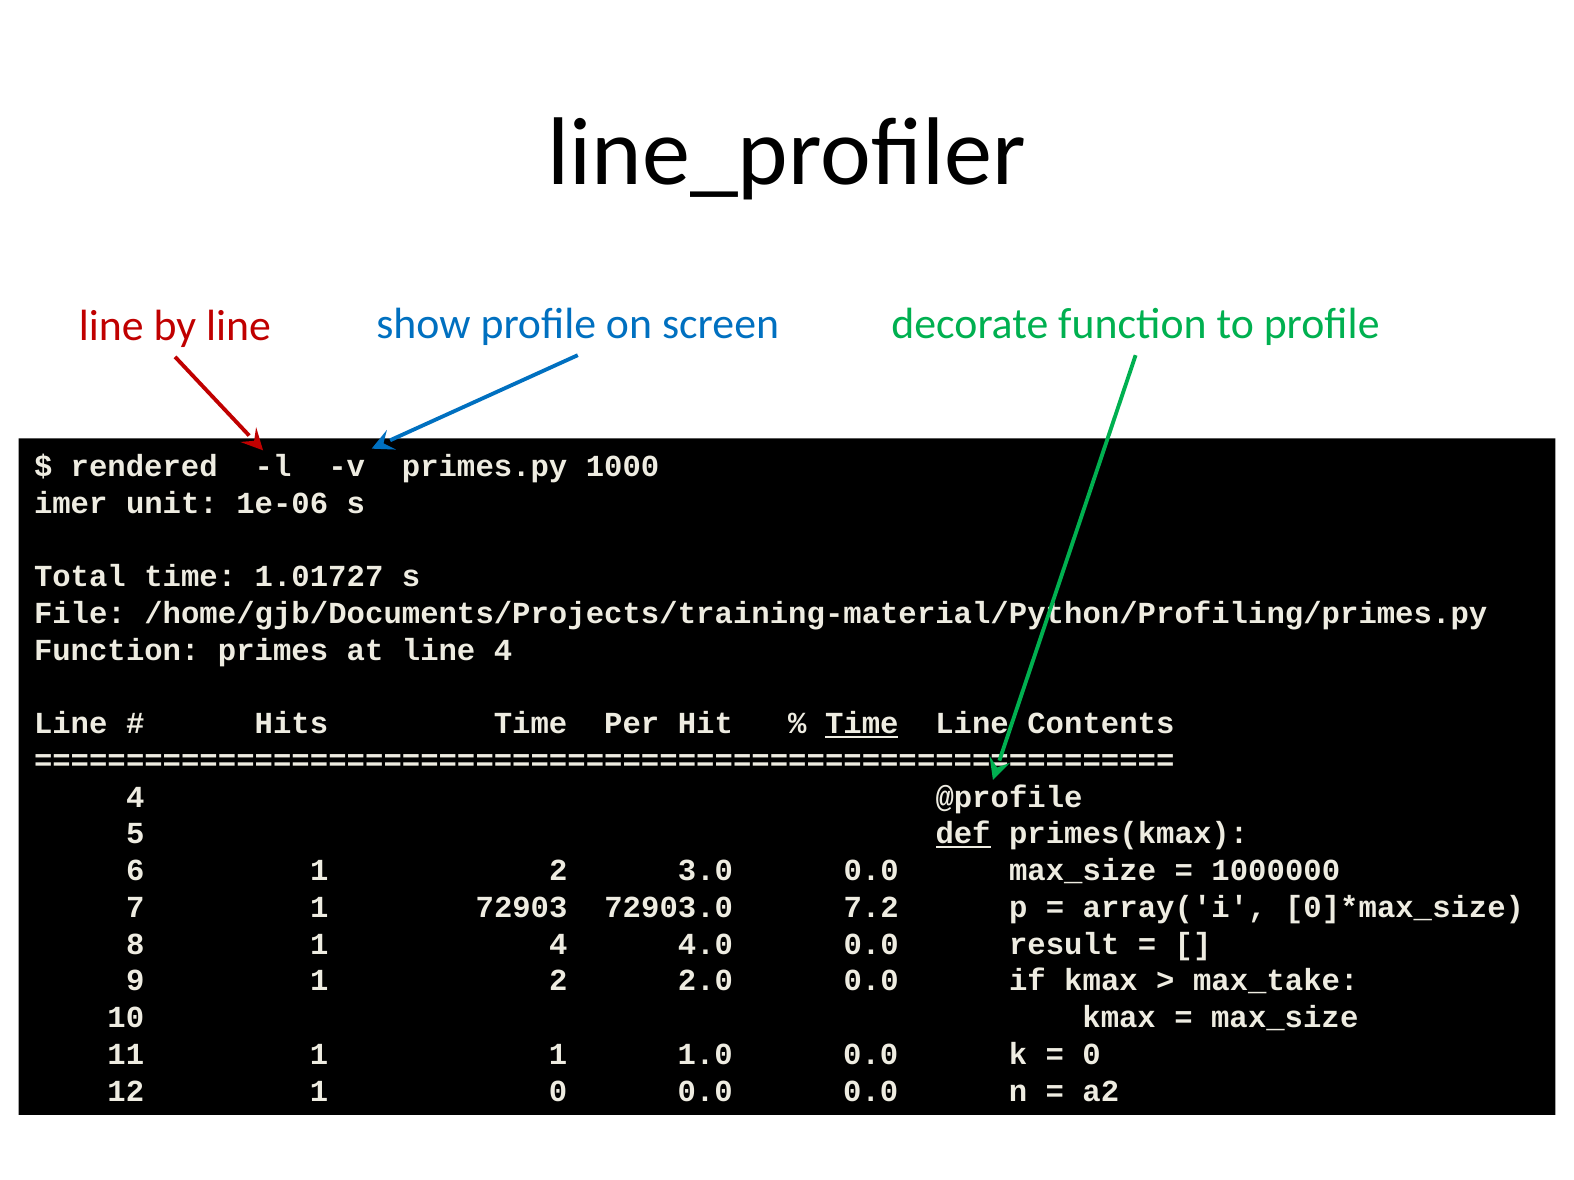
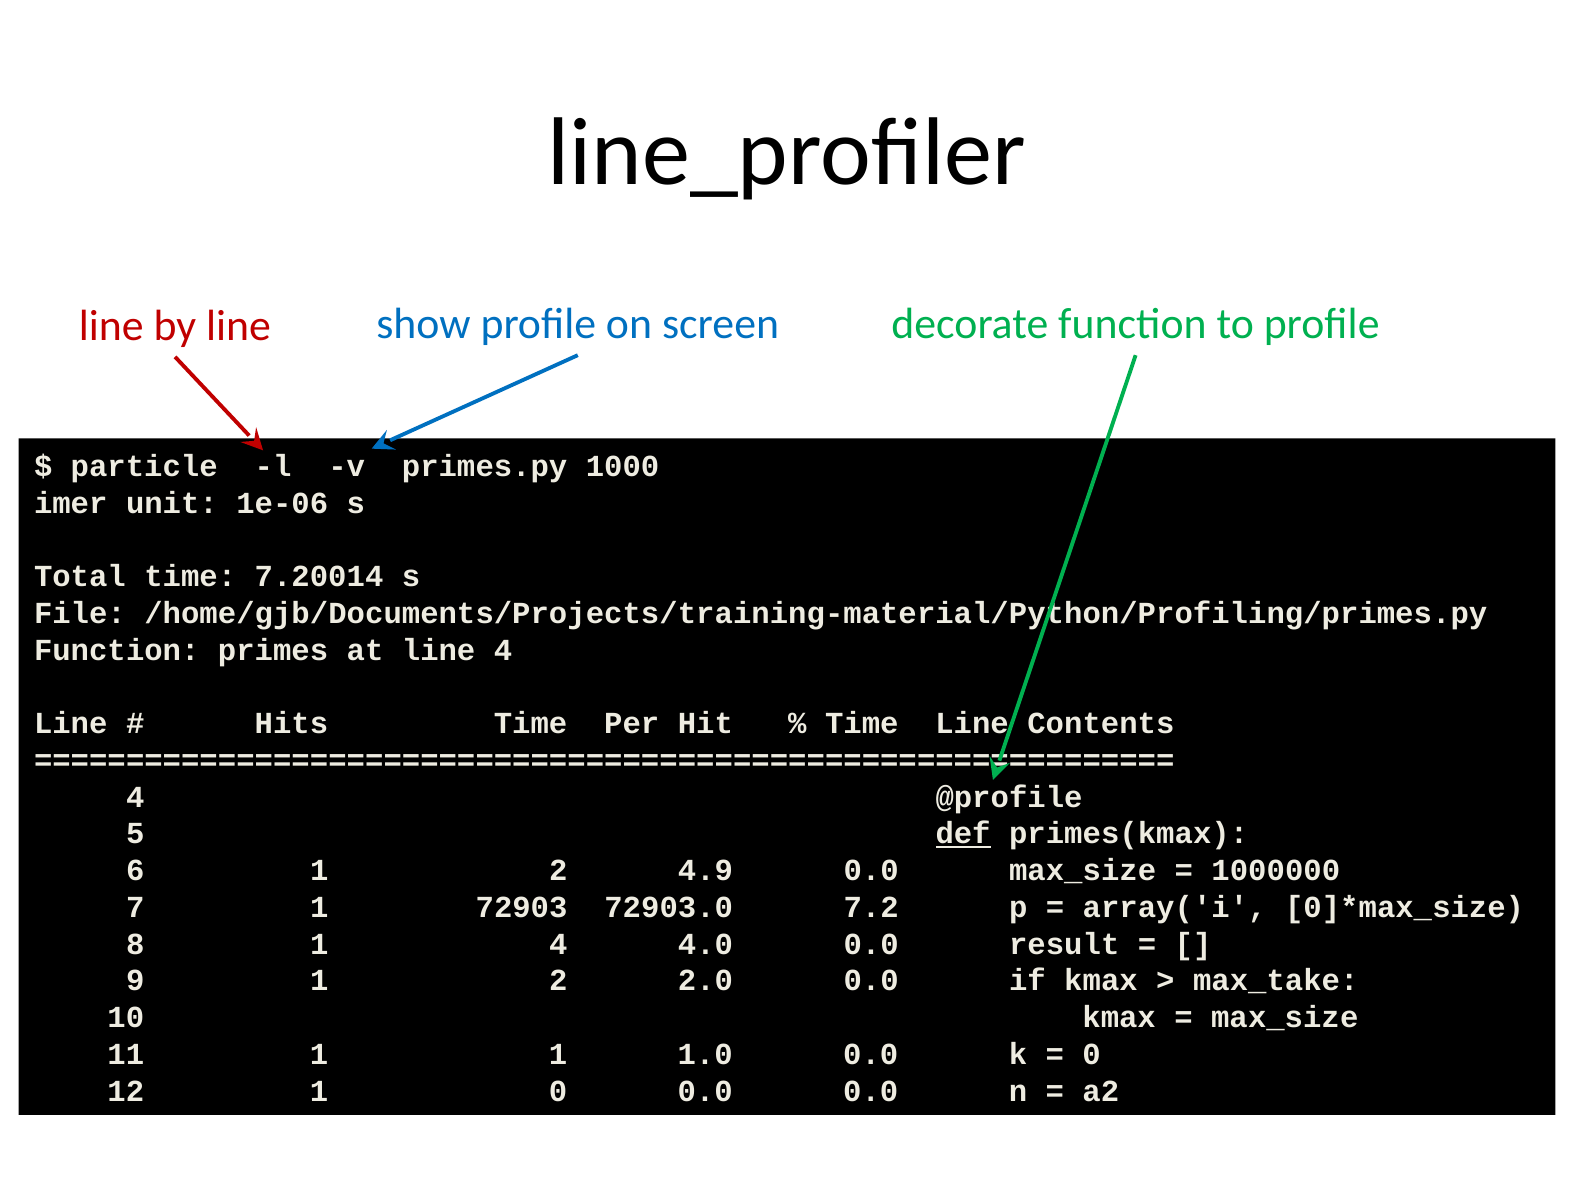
rendered: rendered -> particle (144, 467)
1.01727: 1.01727 -> 7.20014 (319, 577)
Time underline: present -> none (862, 724)
3.0: 3.0 -> 4.9 (705, 871)
